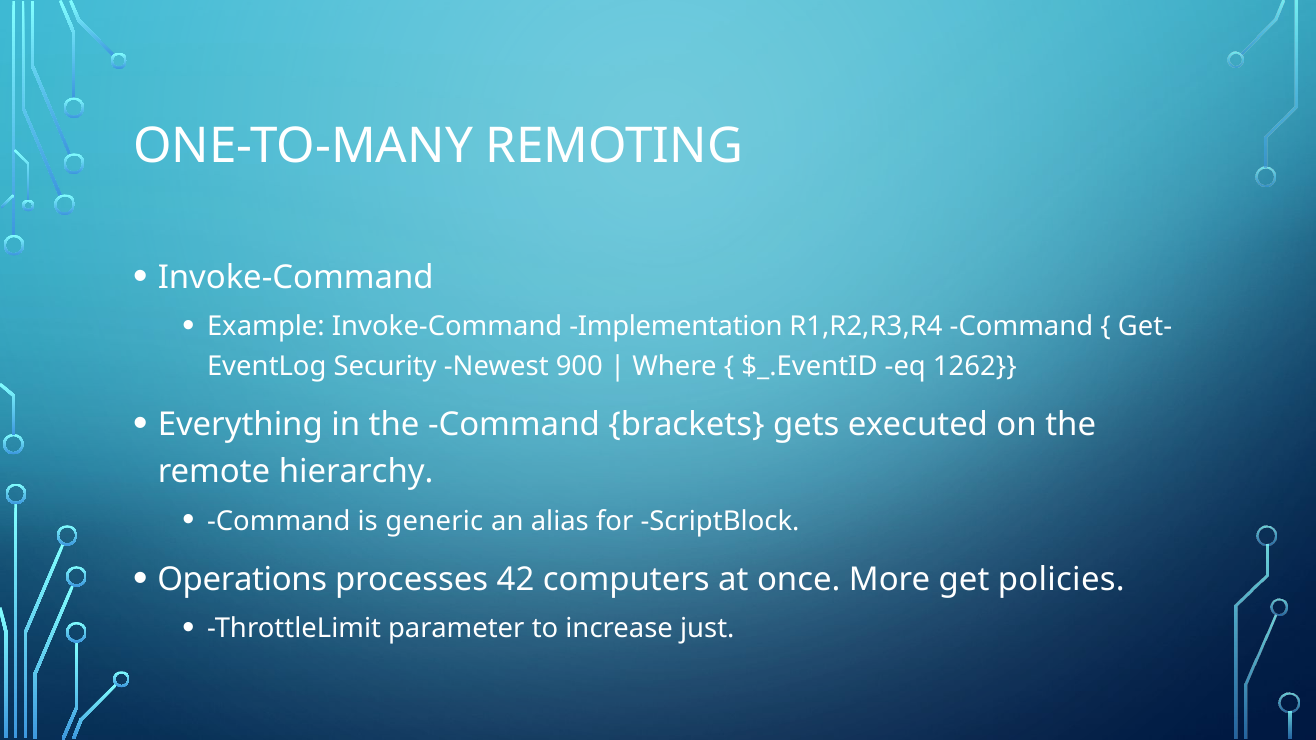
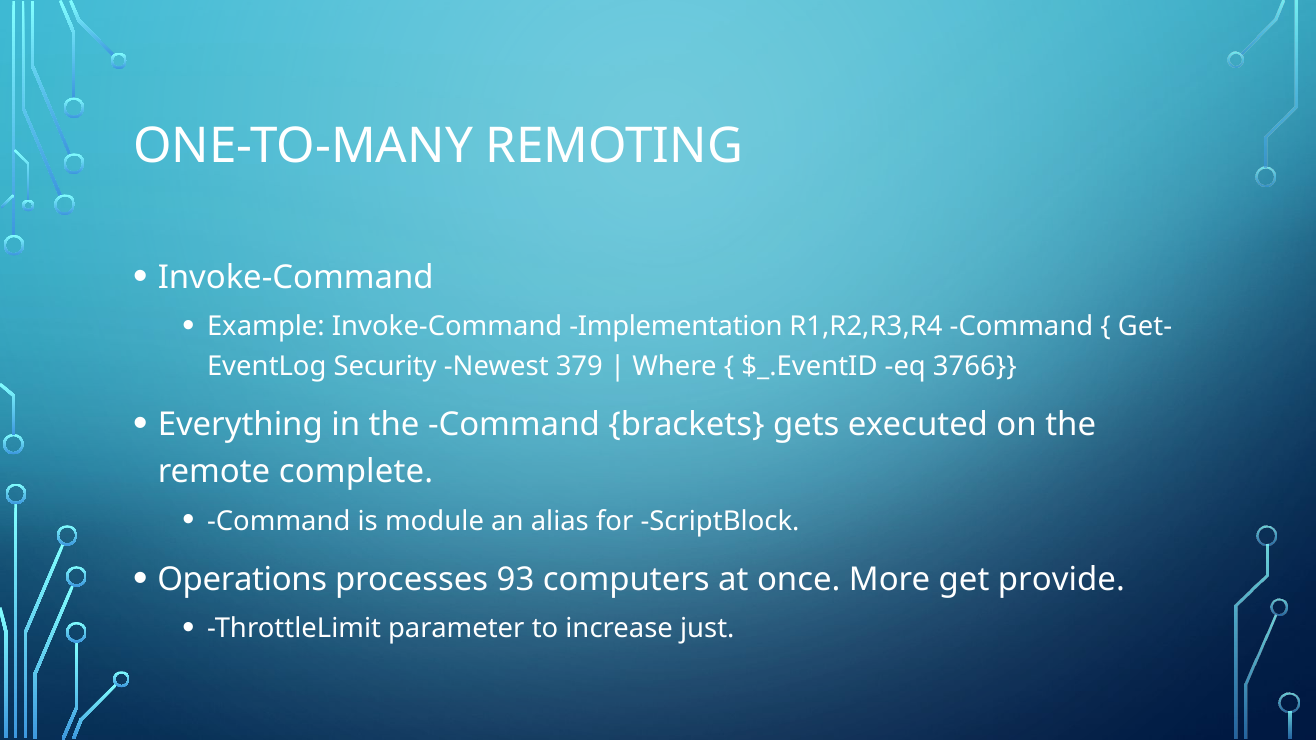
900: 900 -> 379 (579, 366)
1262: 1262 -> 3766 (975, 366)
hierarchy: hierarchy -> complete (356, 472)
generic: generic -> module (435, 521)
42: 42 -> 93 (516, 579)
policies: policies -> provide (1061, 579)
